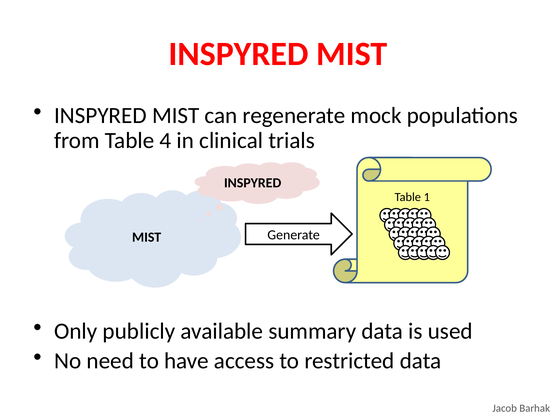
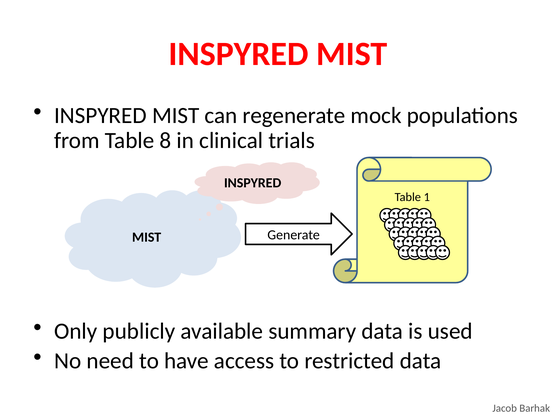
4: 4 -> 8 (165, 141)
